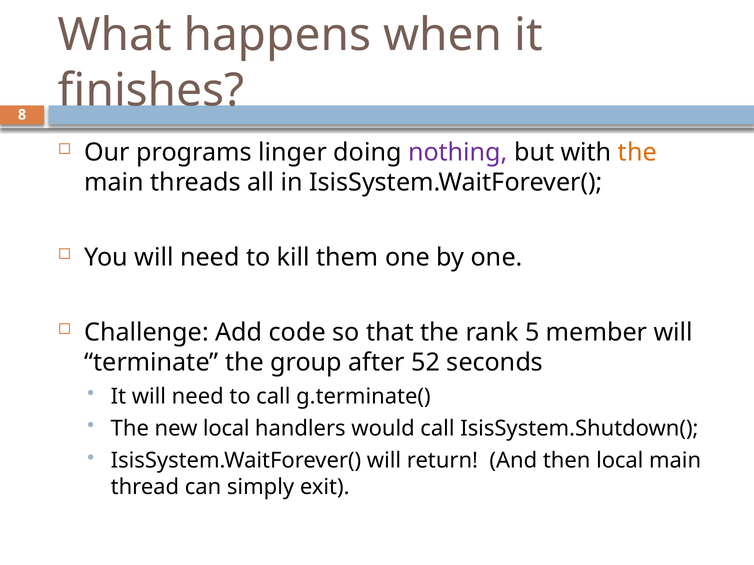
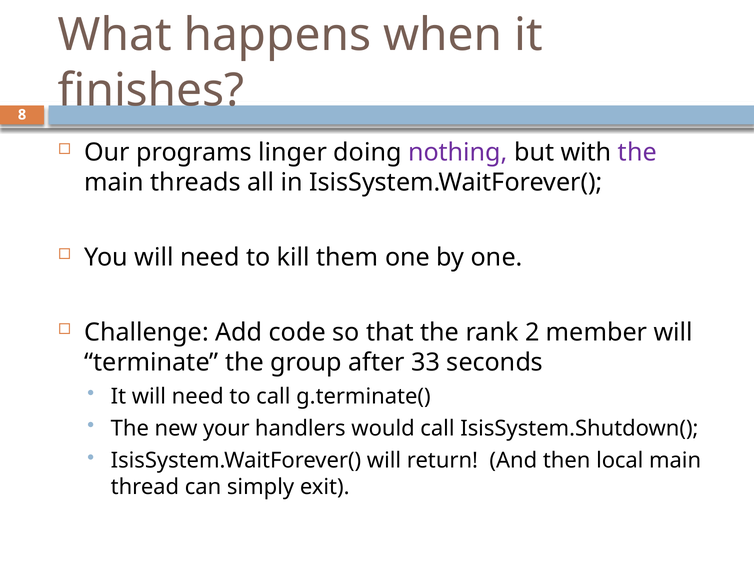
the colour: orange -> purple (637, 153)
5: 5 -> 2 (532, 333)
52: 52 -> 33 (426, 363)
new local: local -> your (226, 429)
